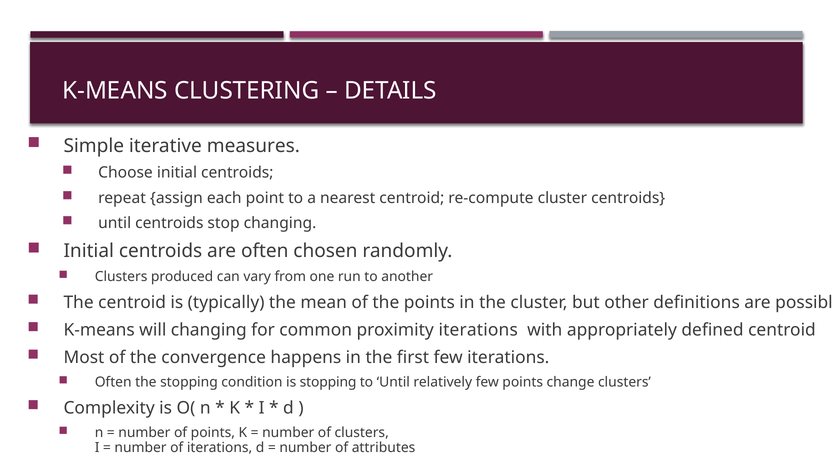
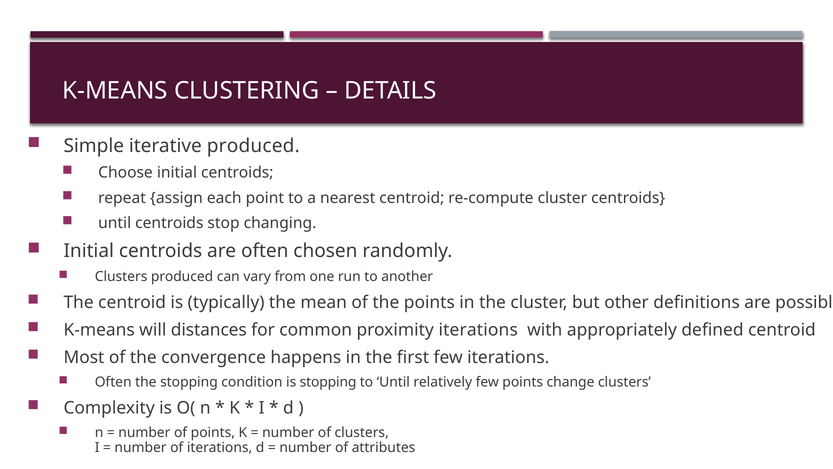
iterative measures: measures -> produced (253, 146)
will changing: changing -> distances (209, 330)
